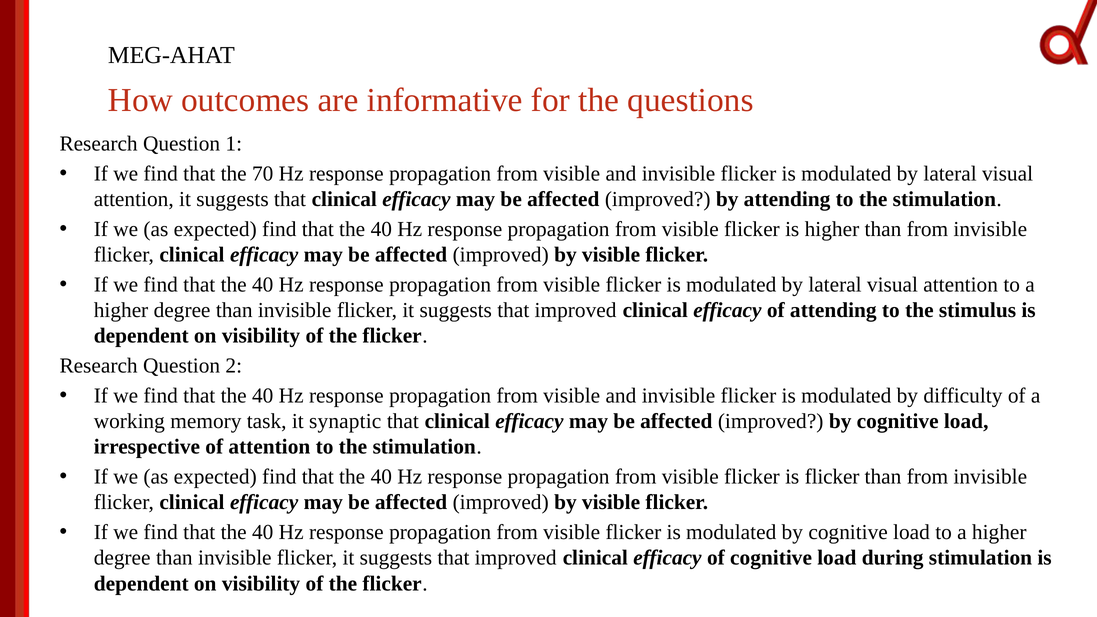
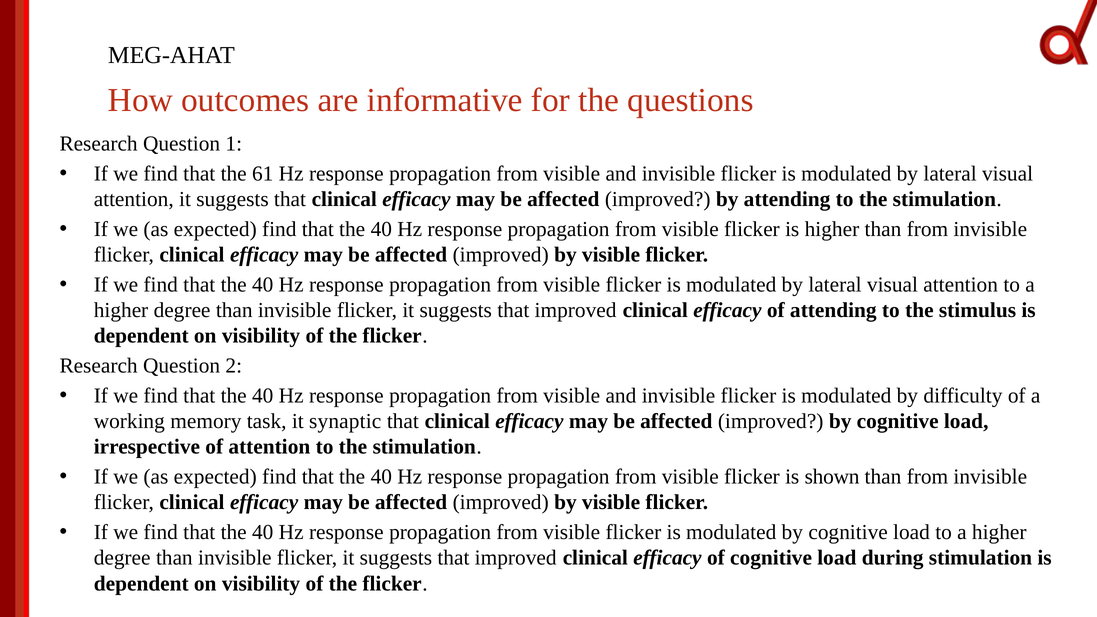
70: 70 -> 61 (263, 174)
is flicker: flicker -> shown (832, 477)
